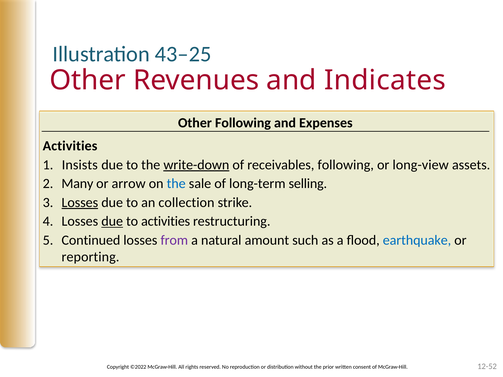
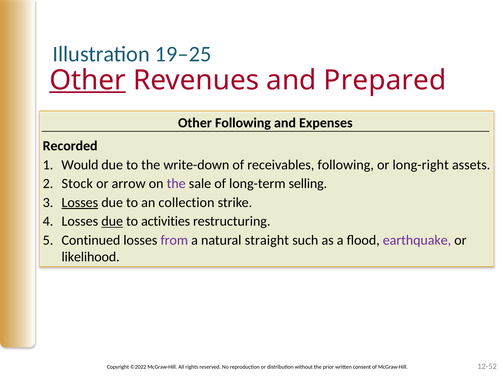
43–25: 43–25 -> 19–25 (183, 54)
Other underline: none -> present (88, 80)
Indicates: Indicates -> Prepared (385, 80)
Activities: Activities -> Recorded (70, 146)
Insists: Insists -> Would (80, 165)
write-down underline: present -> none (196, 165)
long-view: long-view -> long-right (421, 165)
Many: Many -> Stock (77, 184)
the colour: blue -> purple (176, 184)
amount: amount -> straight (267, 240)
earthquake colour: blue -> purple (417, 240)
reporting: reporting -> likelihood (91, 257)
